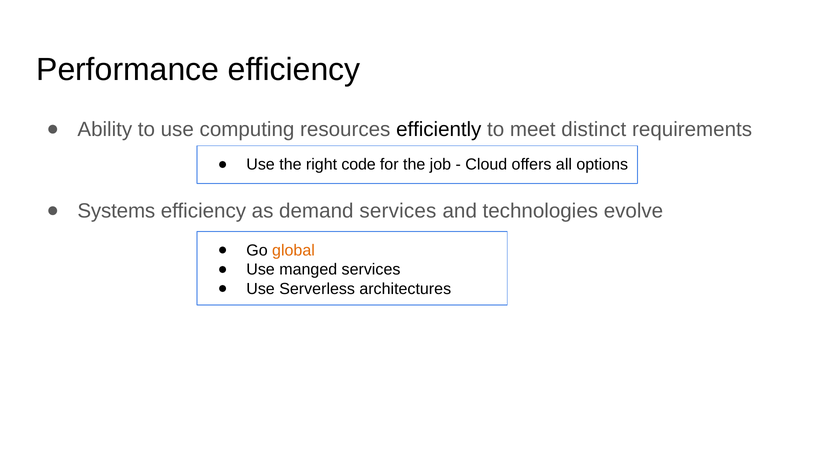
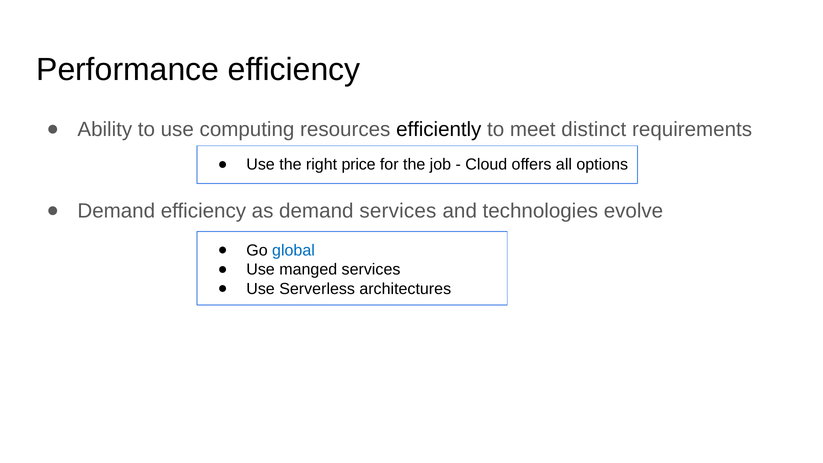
code: code -> price (359, 165)
Systems: Systems -> Demand (116, 211)
global colour: orange -> blue (293, 250)
